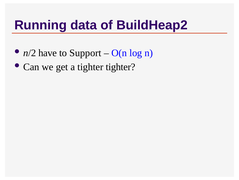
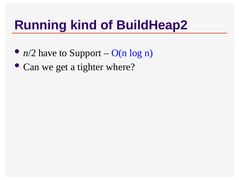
data: data -> kind (84, 25)
tighter tighter: tighter -> where (120, 67)
